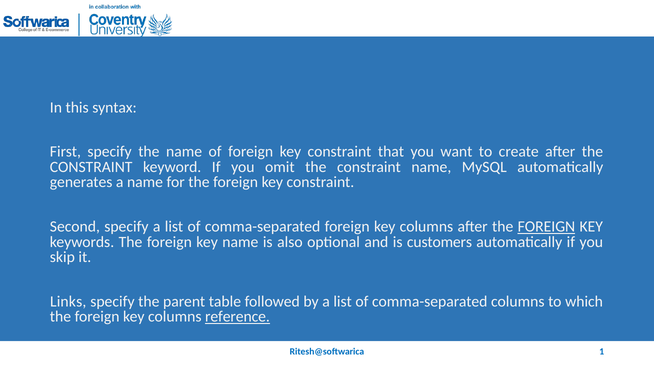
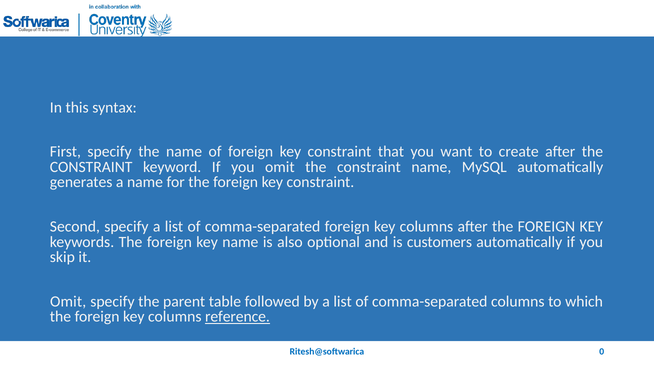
FOREIGN underline: present -> none (546, 227)
Links: Links -> Omit (68, 301)
1: 1 -> 0 (602, 351)
